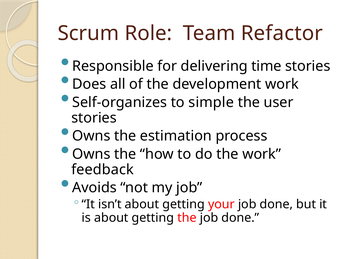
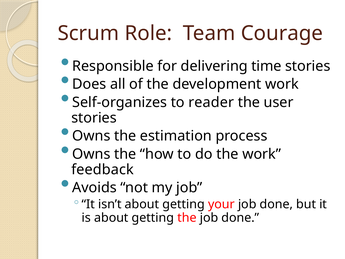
Refactor: Refactor -> Courage (282, 33)
simple: simple -> reader (211, 102)
